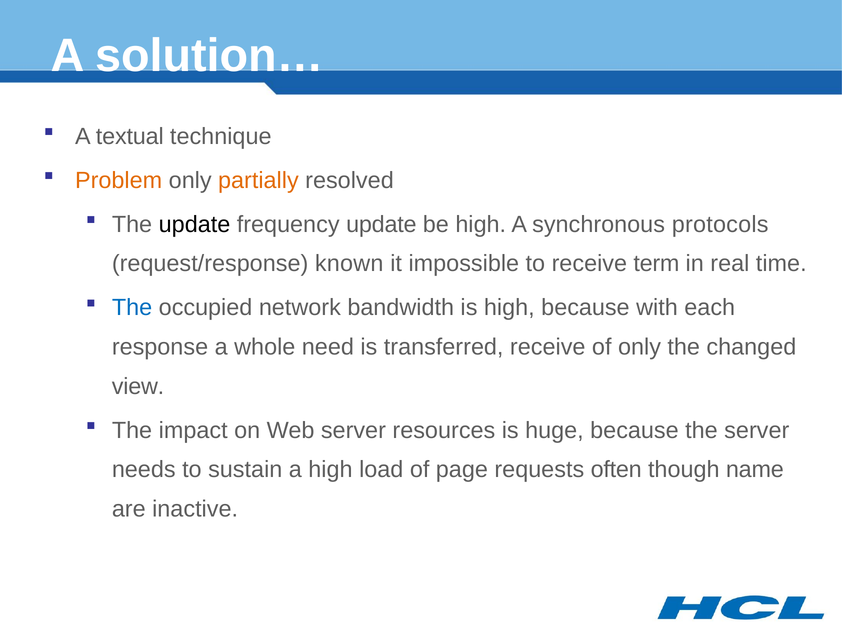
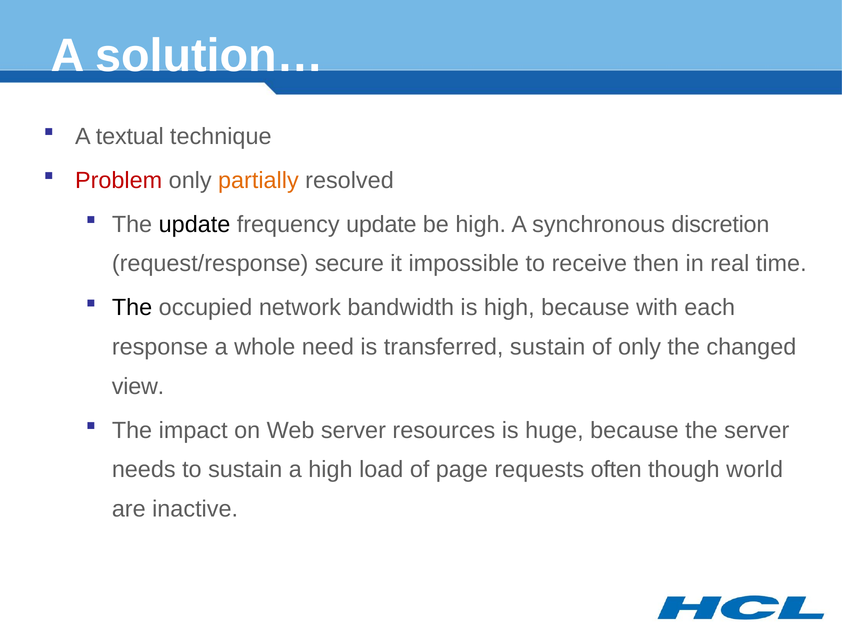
Problem colour: orange -> red (119, 180)
protocols: protocols -> discretion (720, 224)
known: known -> secure (349, 264)
term: term -> then (656, 264)
The colour: blue -> black (132, 307)
transferred receive: receive -> sustain (548, 347)
name: name -> world (755, 469)
